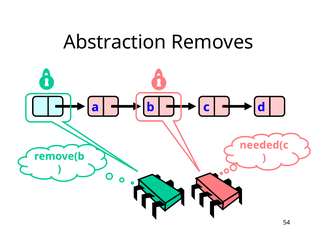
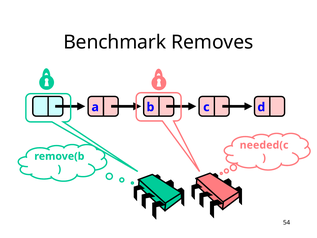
Abstraction: Abstraction -> Benchmark (115, 42)
